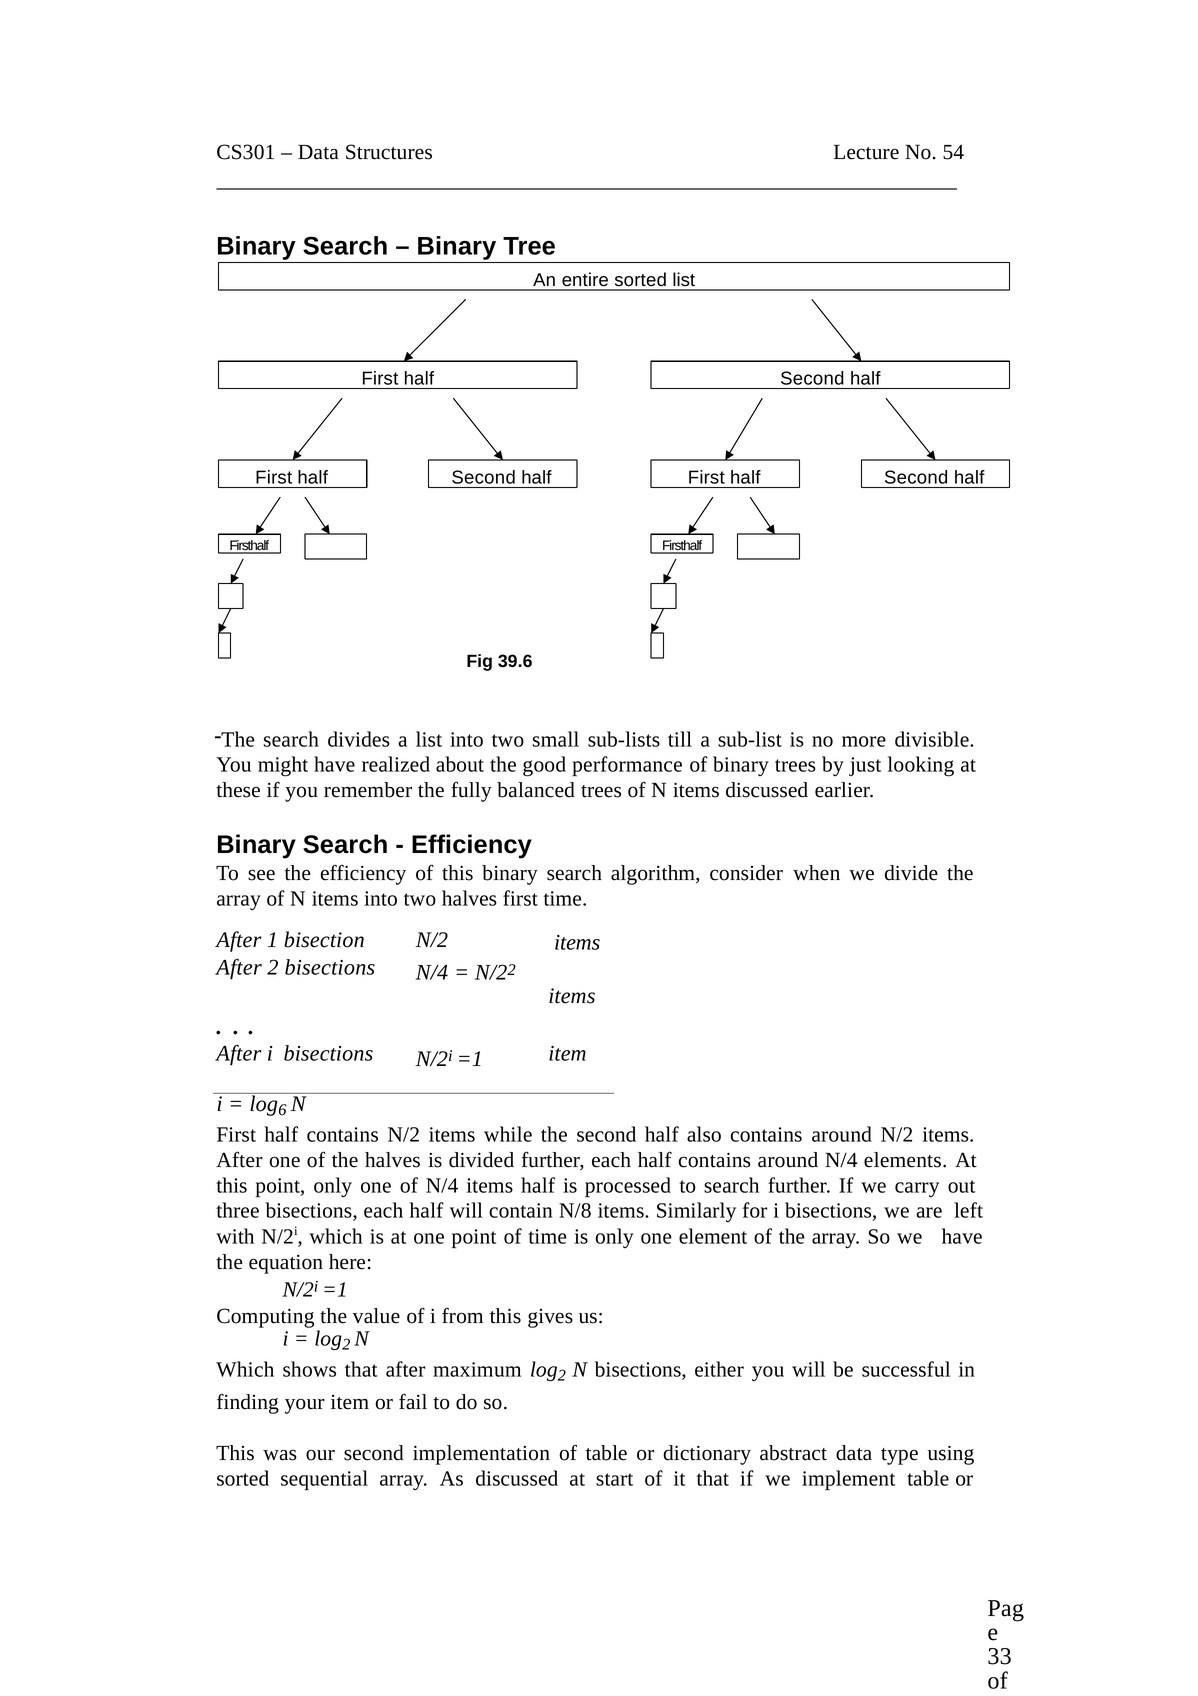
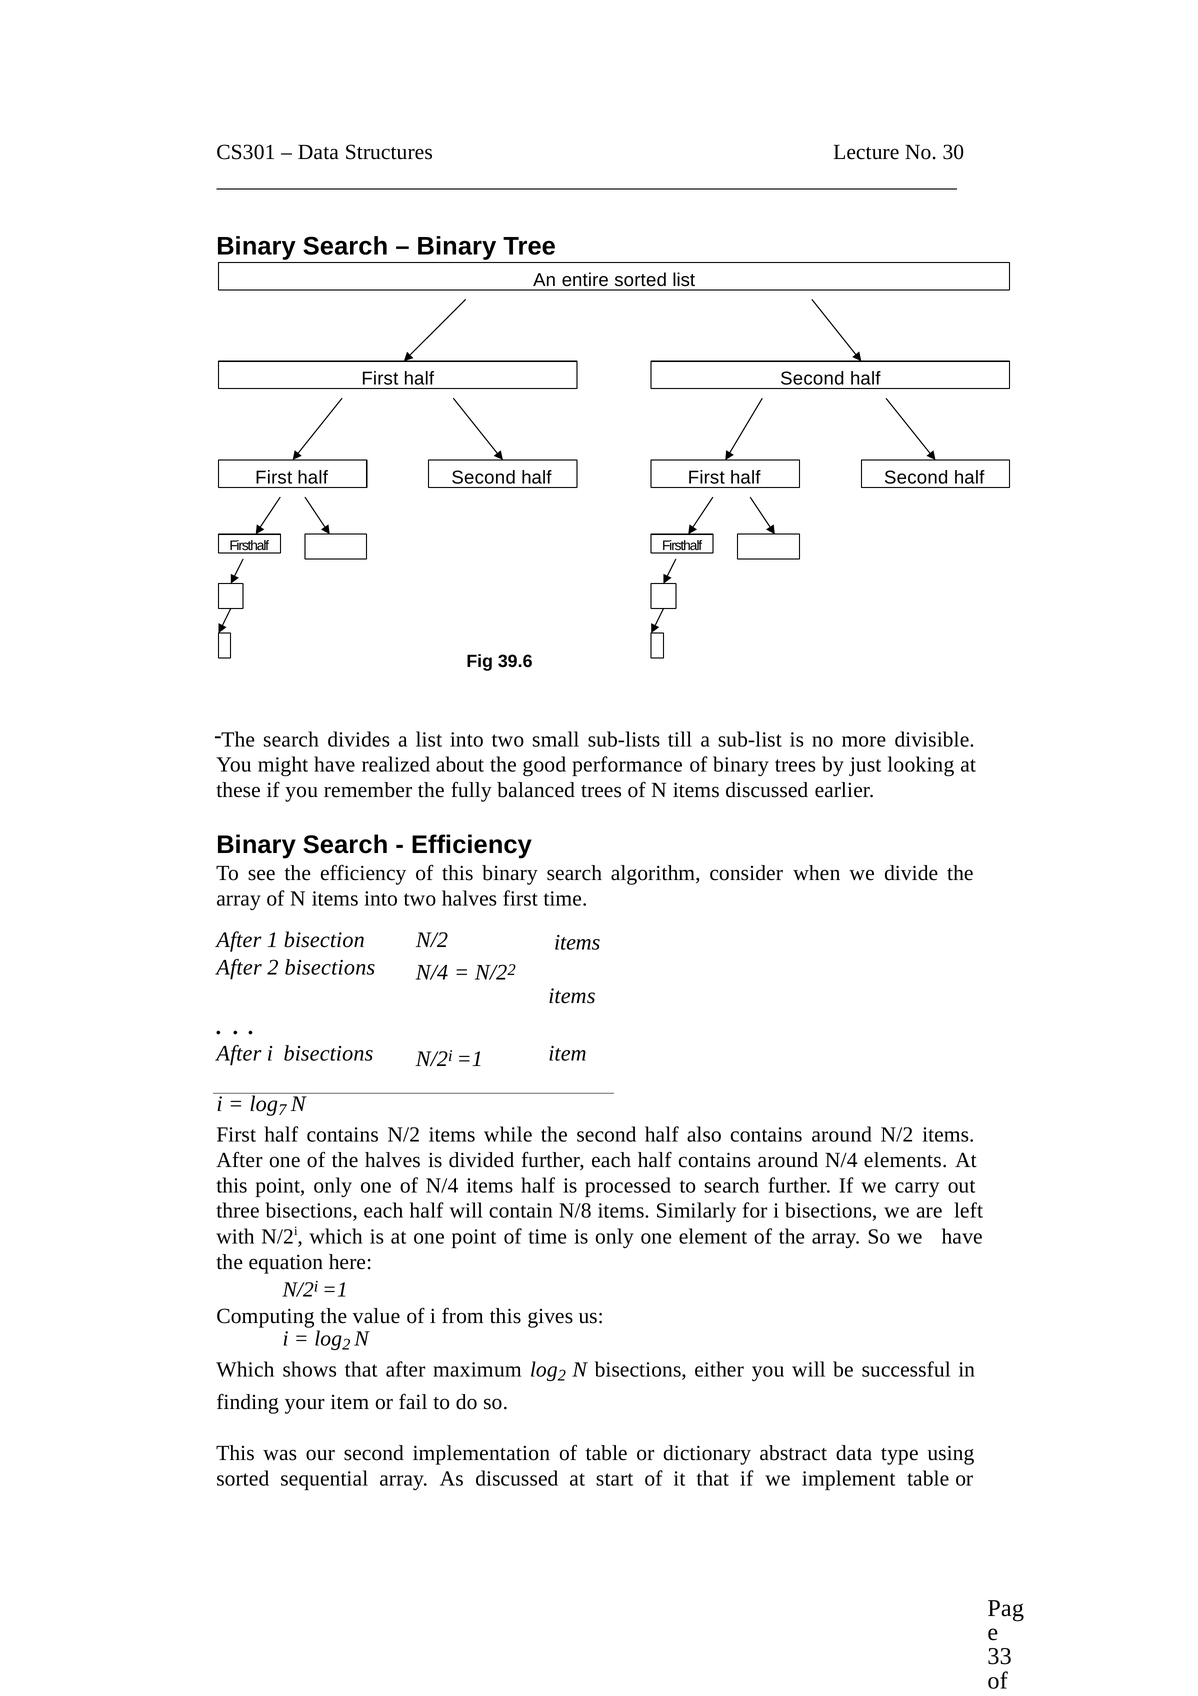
54: 54 -> 30 (953, 152)
6: 6 -> 7 (282, 1109)
